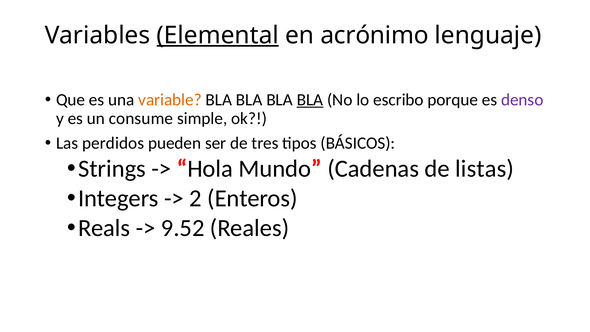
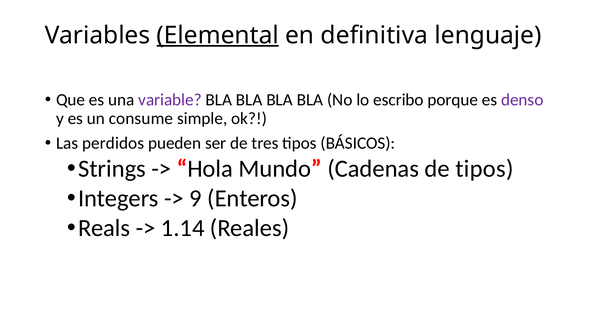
acrónimo: acrónimo -> definitiva (374, 35)
variable colour: orange -> purple (170, 100)
BLA underline: present -> none (310, 100)
de listas: listas -> tipos (484, 169)
2: 2 -> 9 (196, 198)
9.52: 9.52 -> 1.14 (183, 228)
